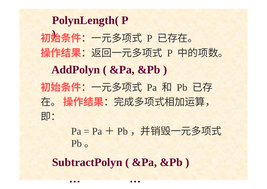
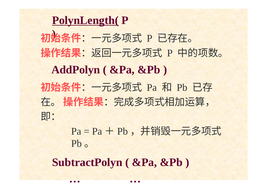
PolynLength( underline: none -> present (85, 20)
